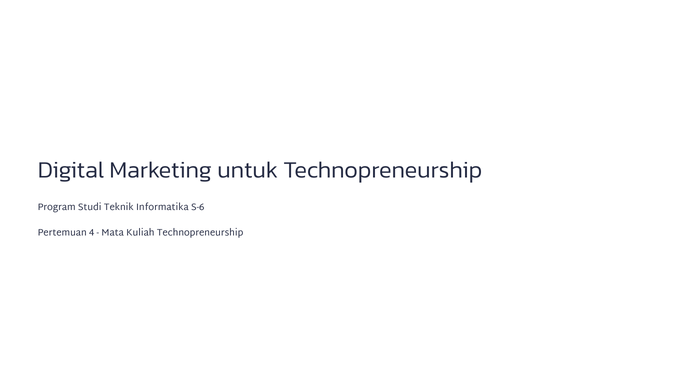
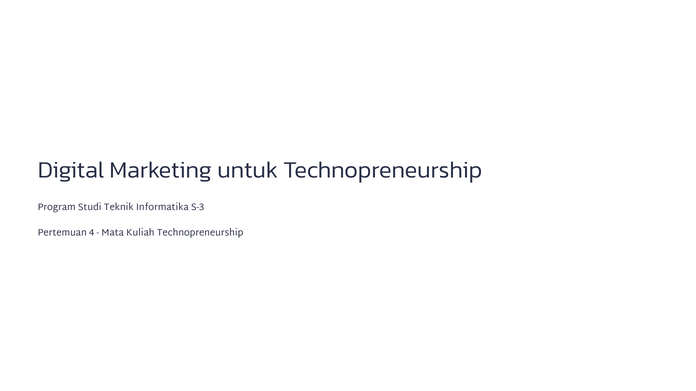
S-6: S-6 -> S-3 (198, 207)
